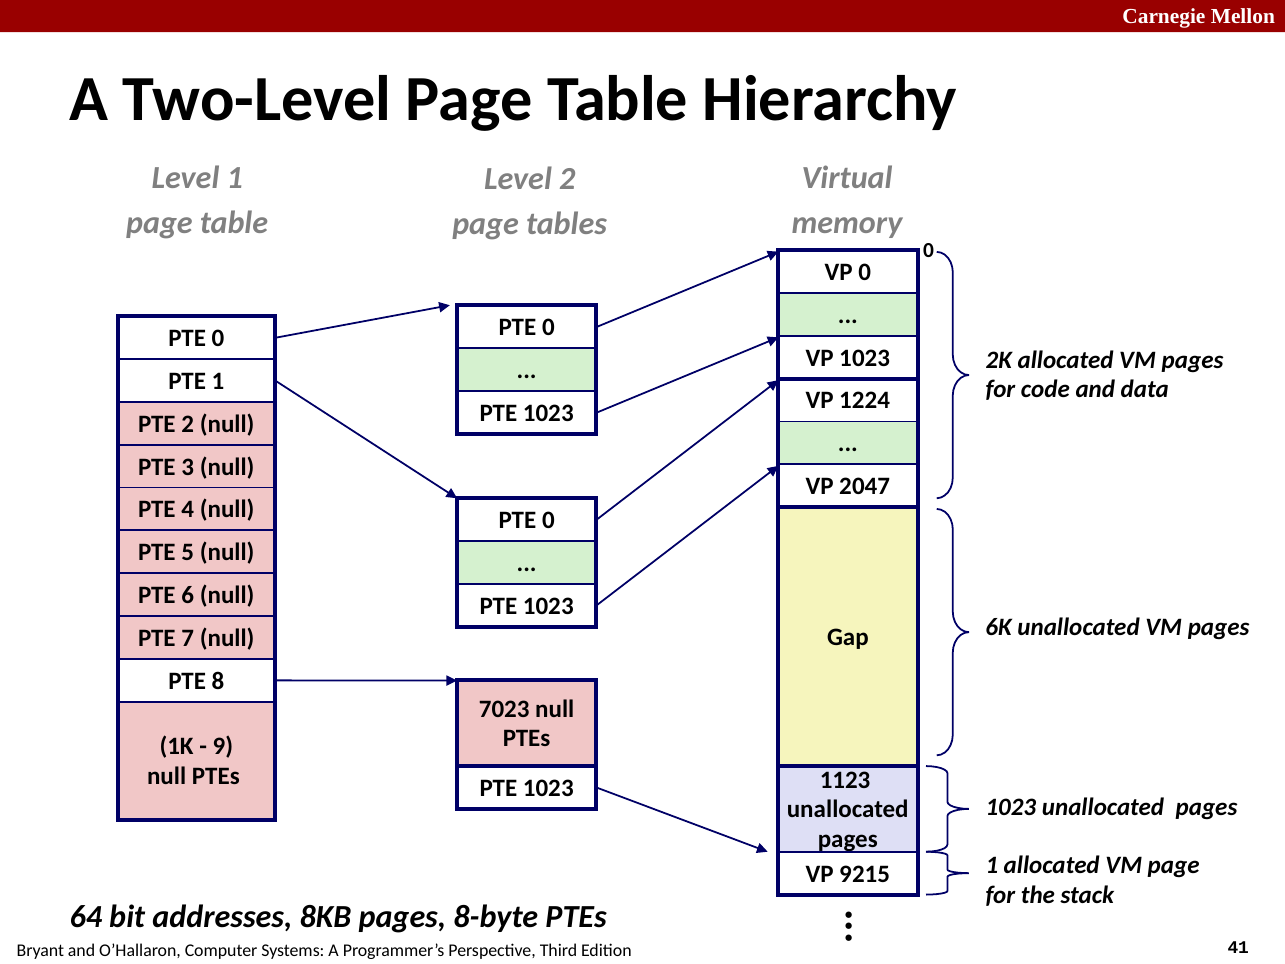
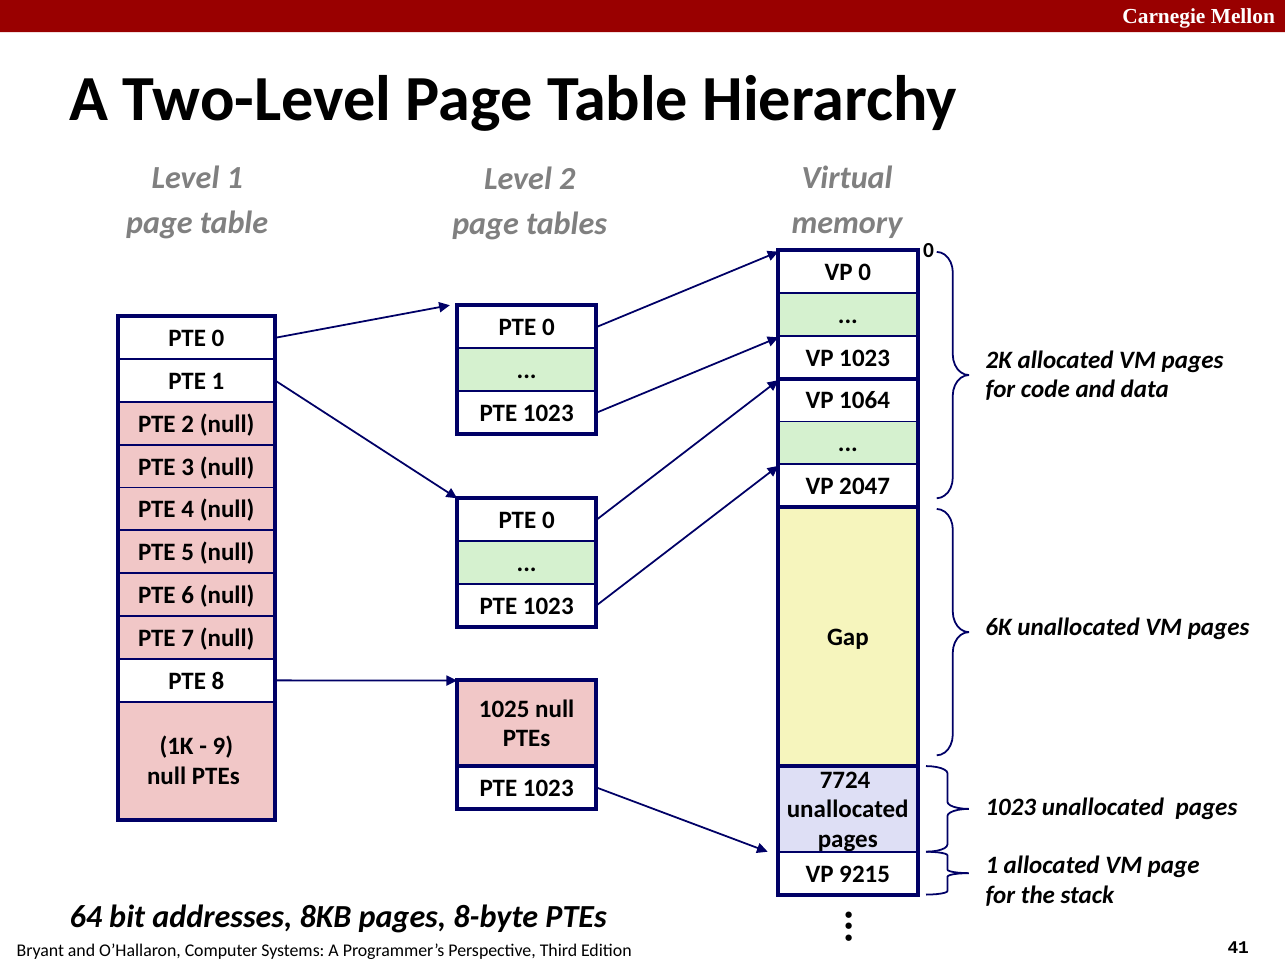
1224: 1224 -> 1064 (865, 401)
7023: 7023 -> 1025 (504, 709)
1123: 1123 -> 7724 (845, 780)
